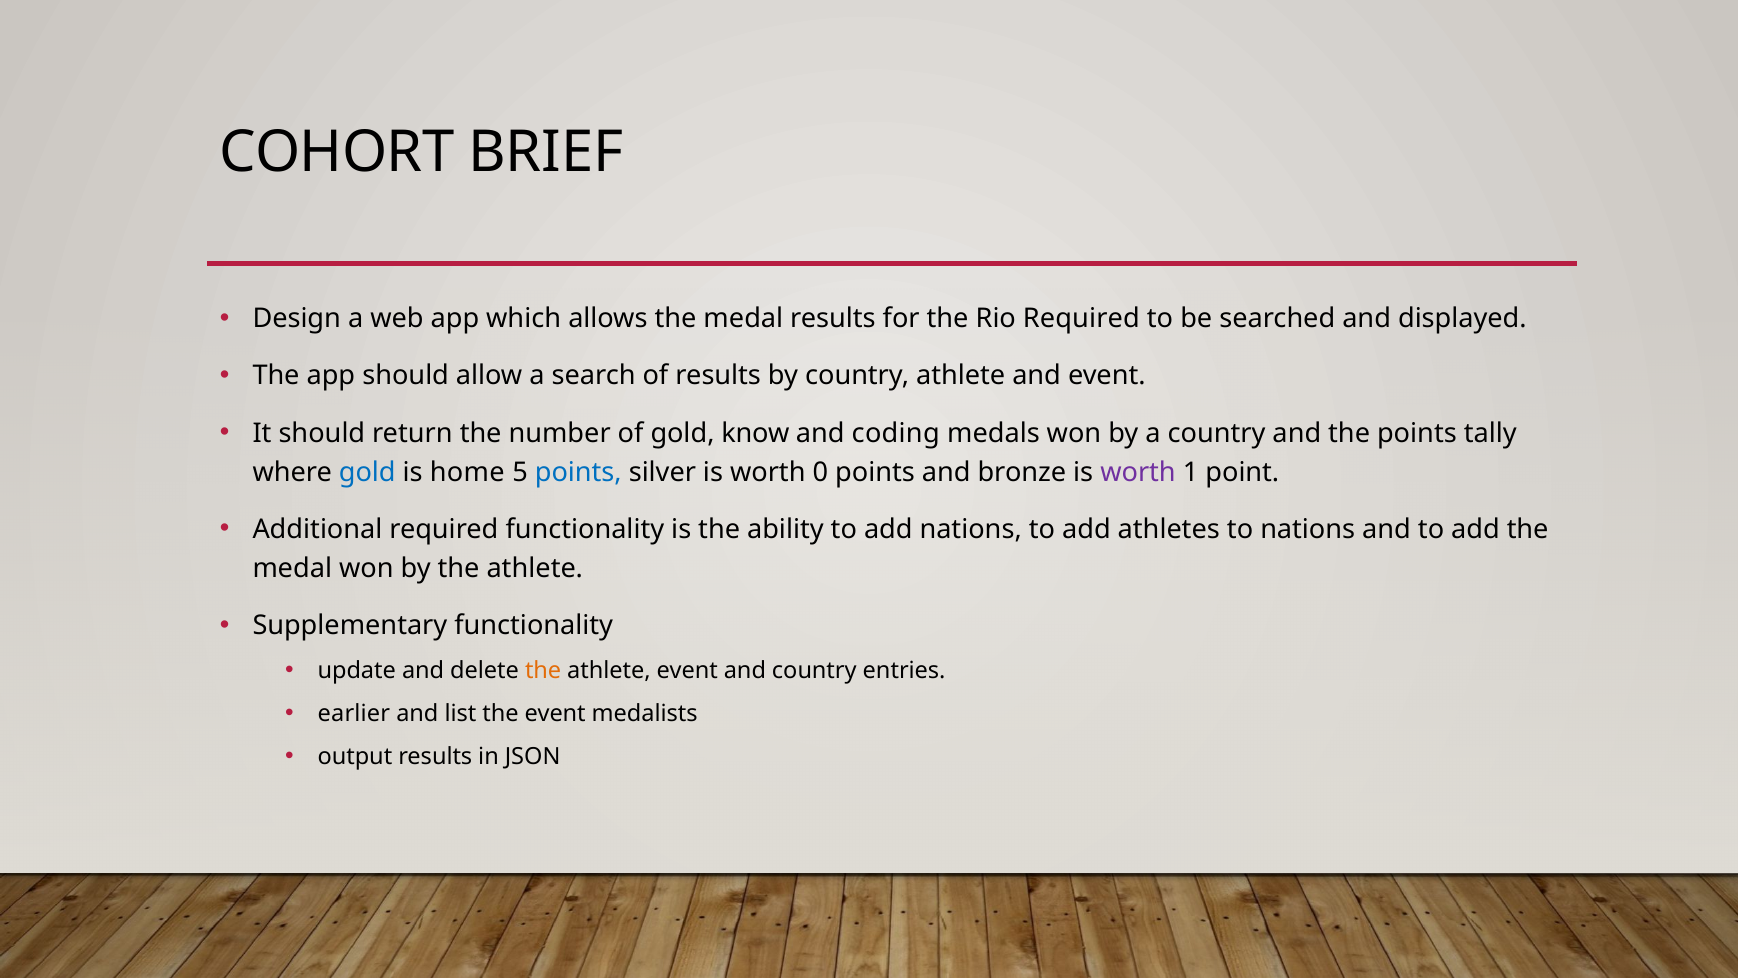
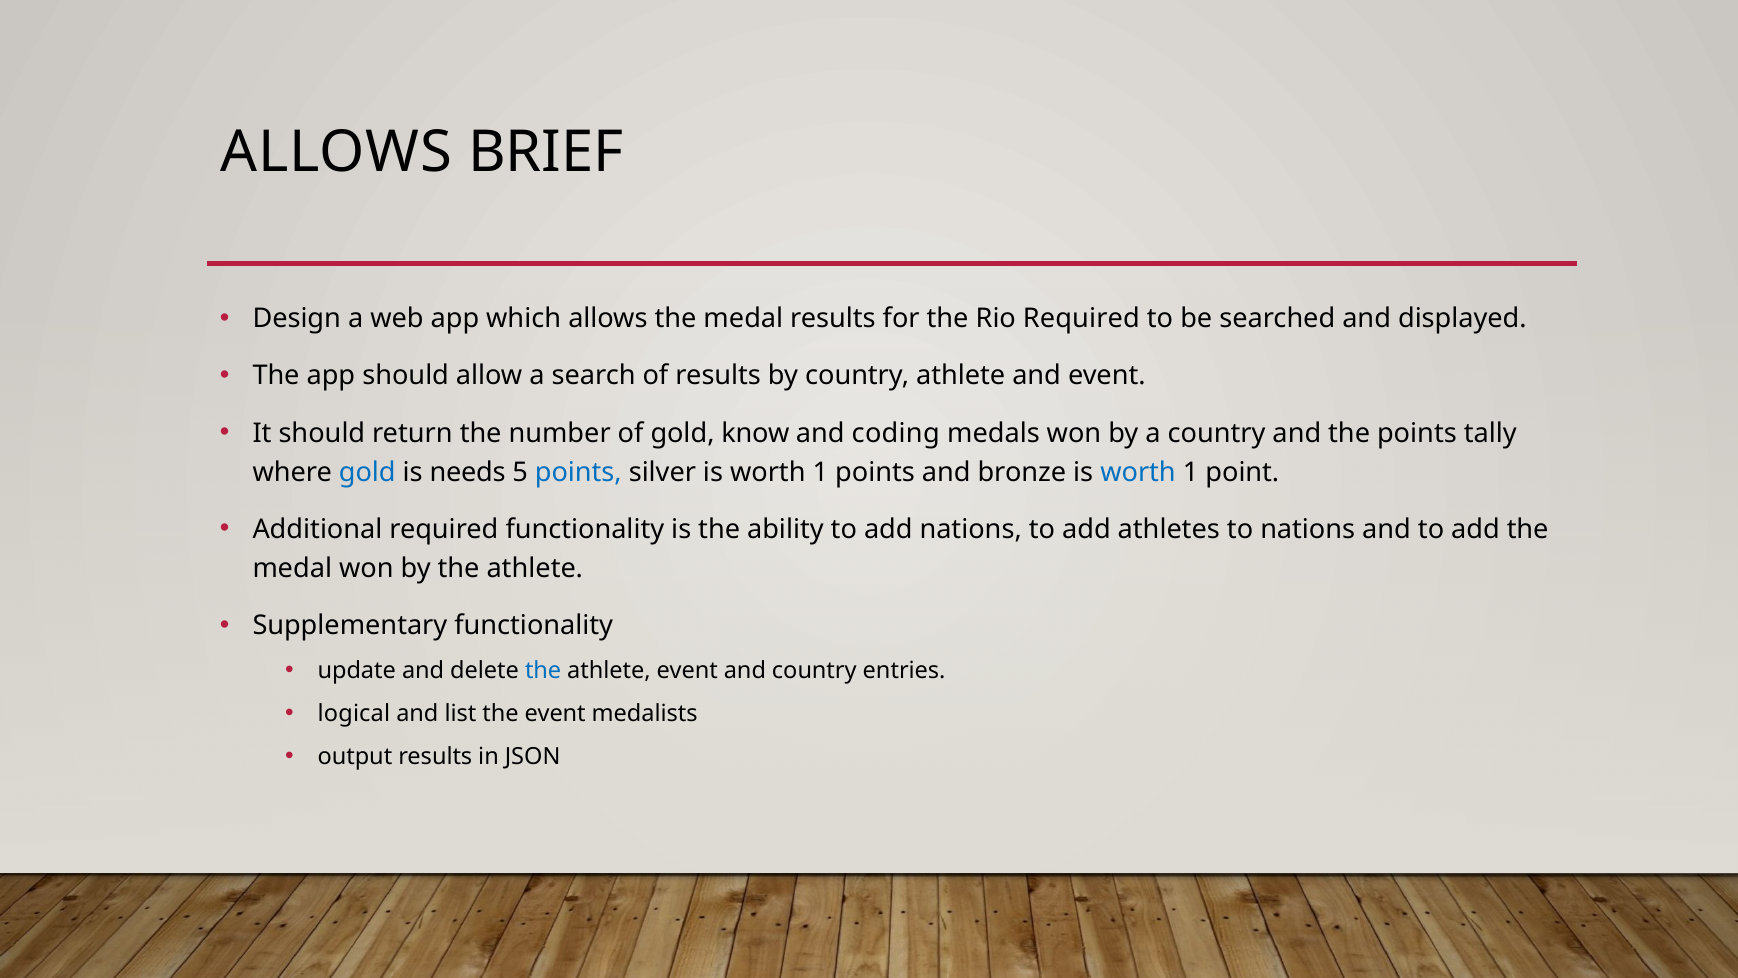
COHORT: COHORT -> ALLOWS (336, 152)
home: home -> needs (468, 472)
silver is worth 0: 0 -> 1 (820, 472)
worth colour: purple -> blue (1138, 472)
the colour: orange -> blue (543, 671)
earlier: earlier -> logical (354, 713)
